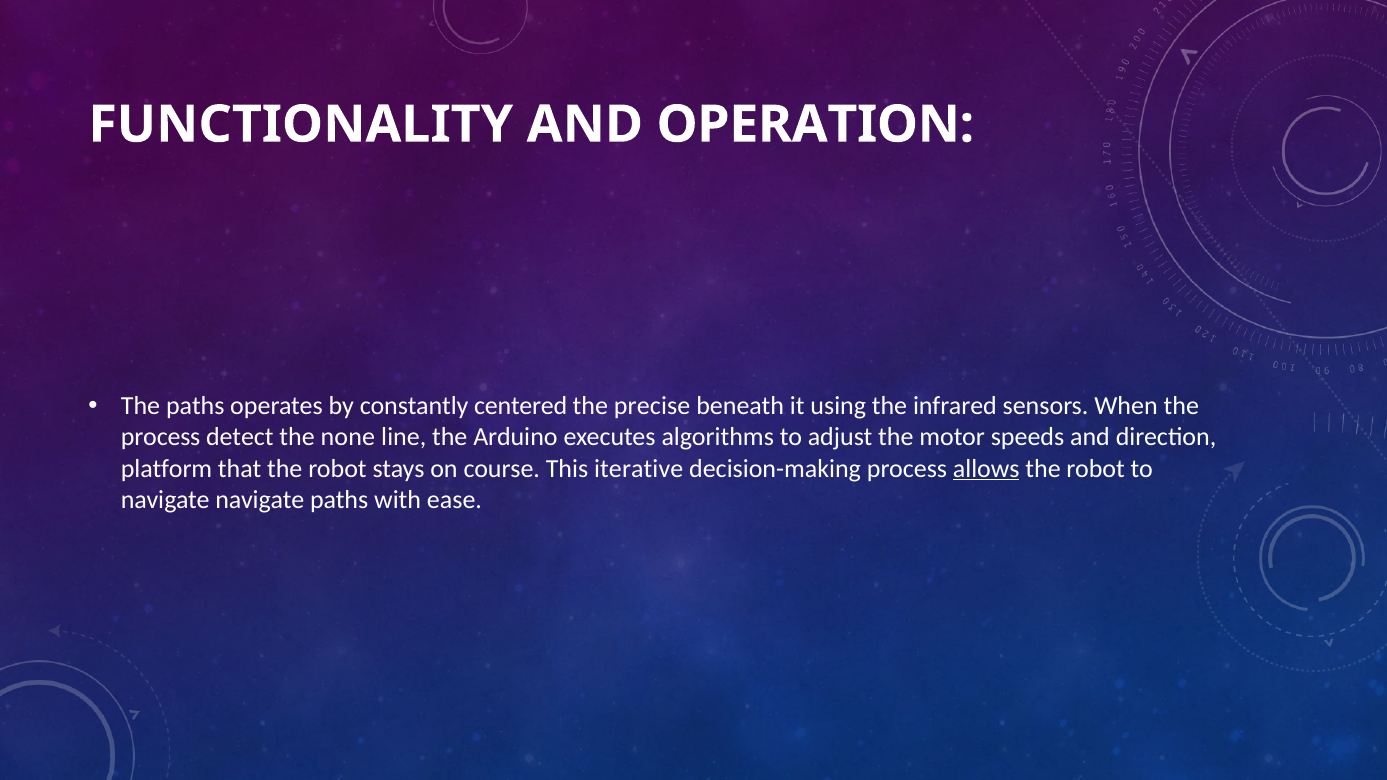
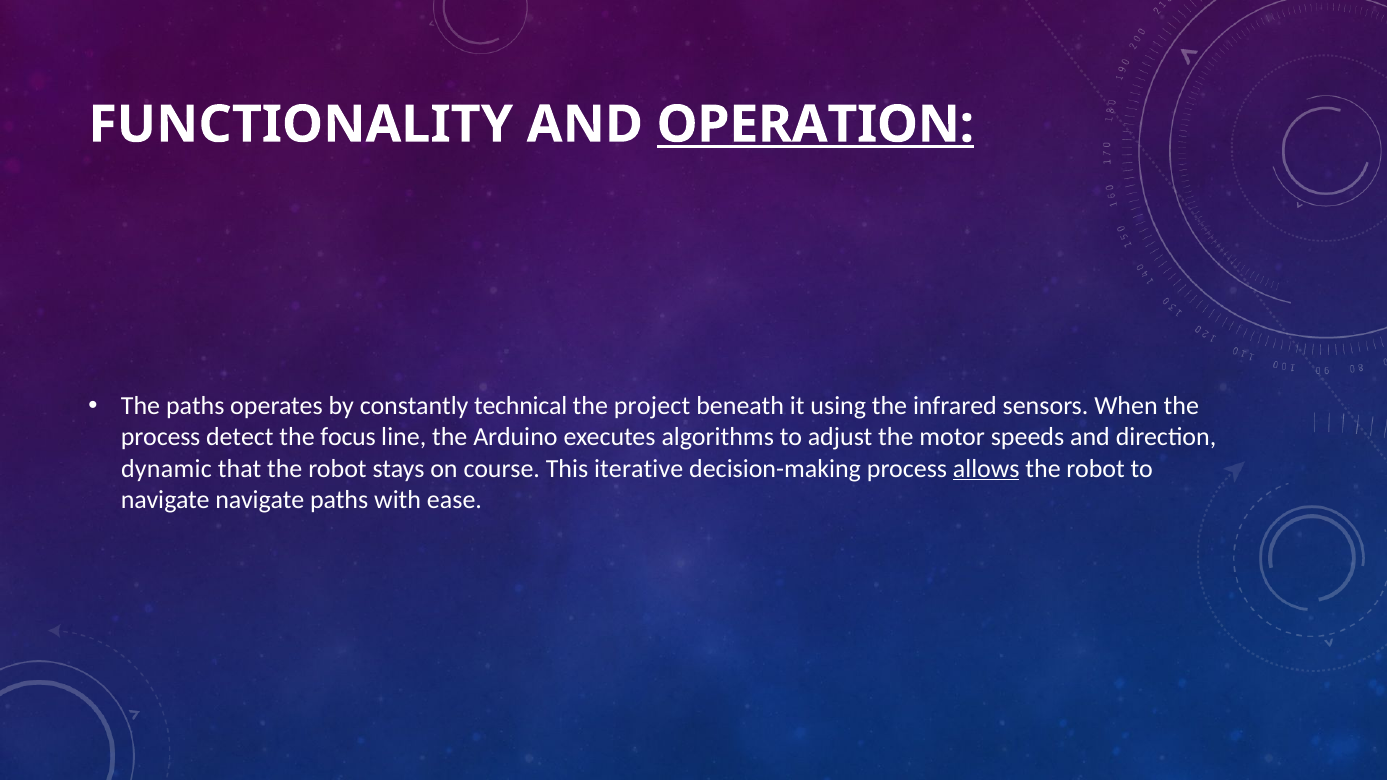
OPERATION underline: none -> present (815, 125)
centered: centered -> technical (521, 406)
precise: precise -> project (652, 406)
none: none -> focus (348, 437)
platform: platform -> dynamic (166, 469)
